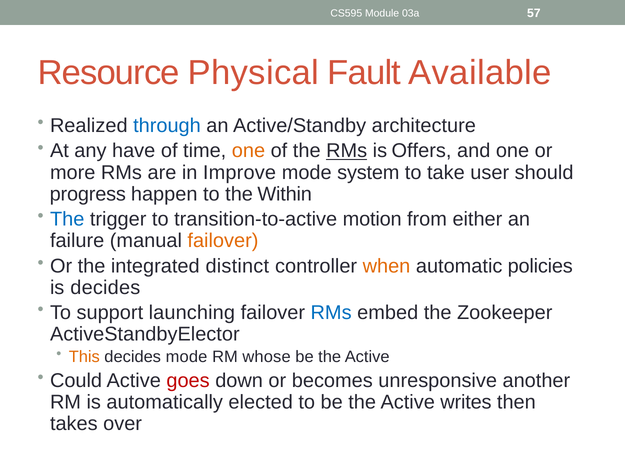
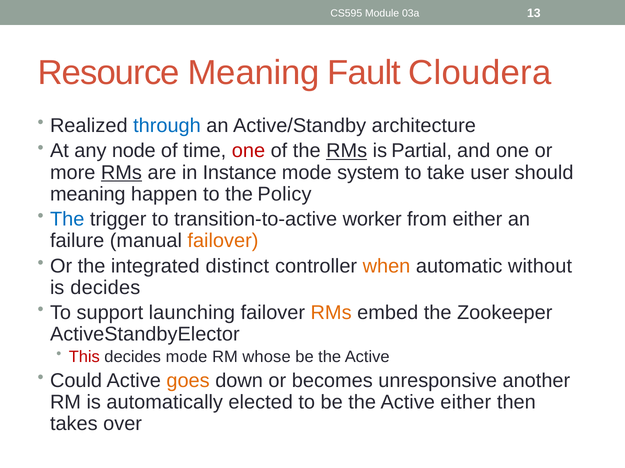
57: 57 -> 13 (534, 13)
Resource Physical: Physical -> Meaning (254, 73)
Available: Available -> Cloudera (480, 73)
have: have -> node (134, 151)
one colour: orange -> red (248, 151)
Offers: Offers -> Partial (422, 151)
RMs underline: none -> present (121, 173)
Improve: Improve -> Instance (240, 173)
progress: progress -> meaning (88, 194)
Within: Within -> Policy (285, 194)
motion: motion -> worker (372, 220)
policies: policies -> without (540, 266)
RMs colour: blue -> orange (331, 313)
This colour: orange -> red (84, 357)
goes colour: red -> orange (188, 381)
Active writes: writes -> either (466, 403)
